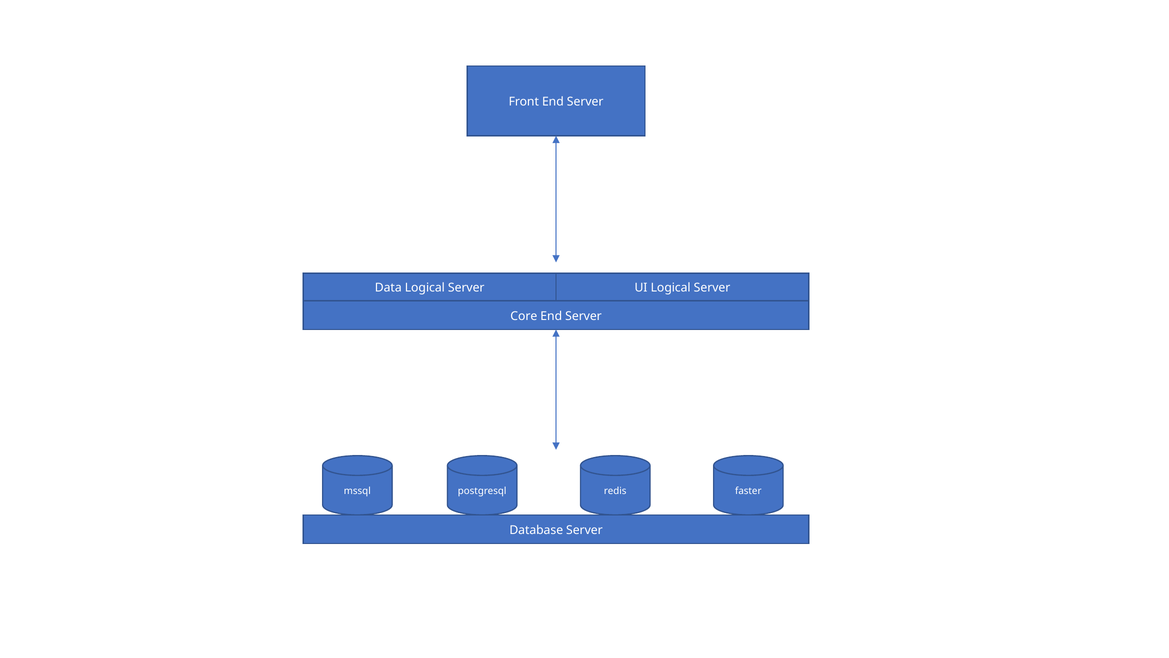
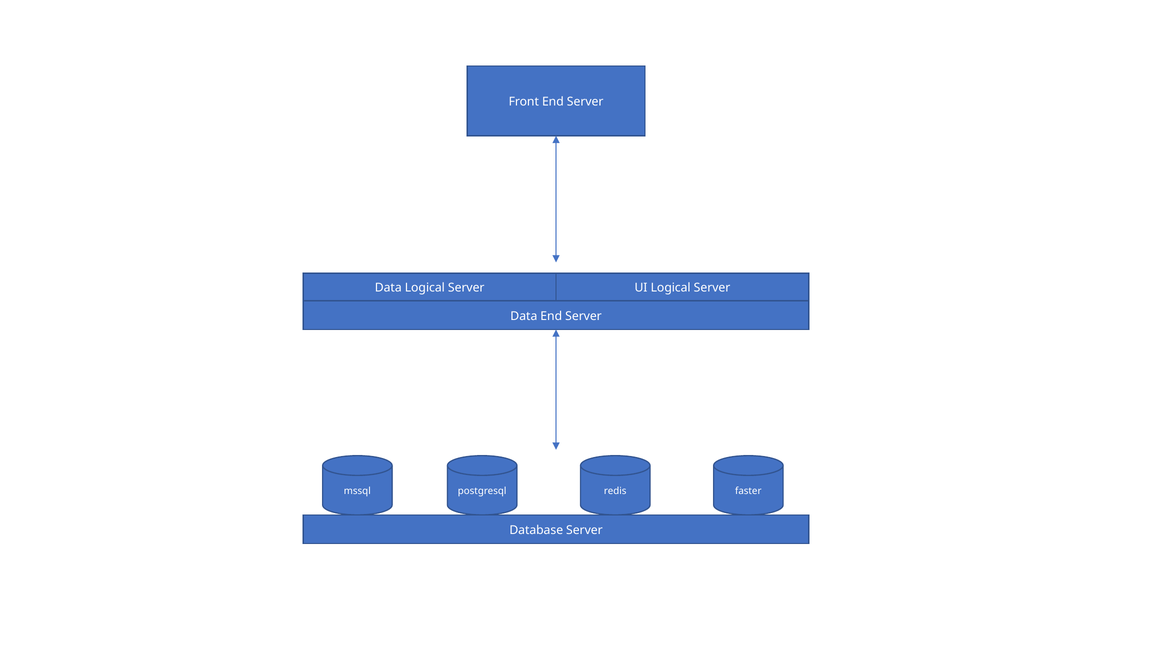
Core: Core -> Data (524, 316)
